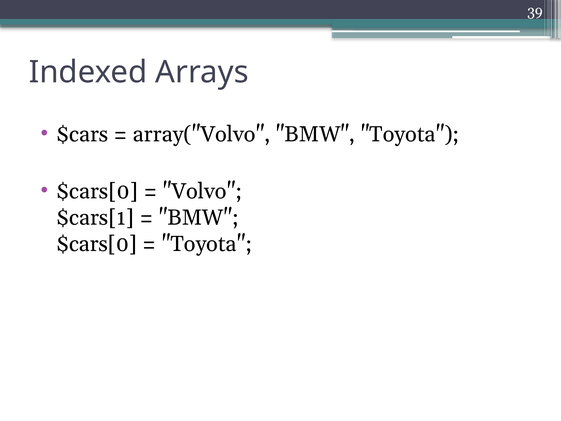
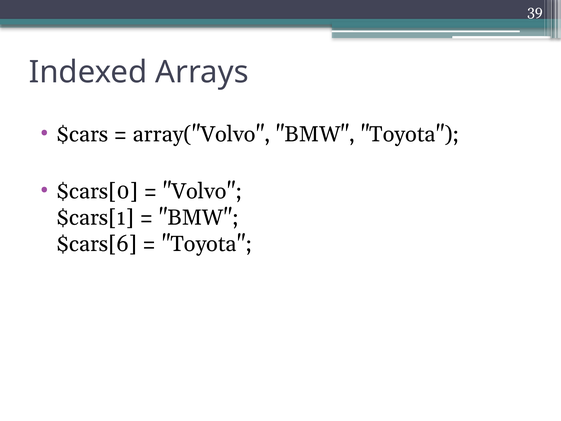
$cars[0: $cars[0 -> $cars[6 (96, 244)
